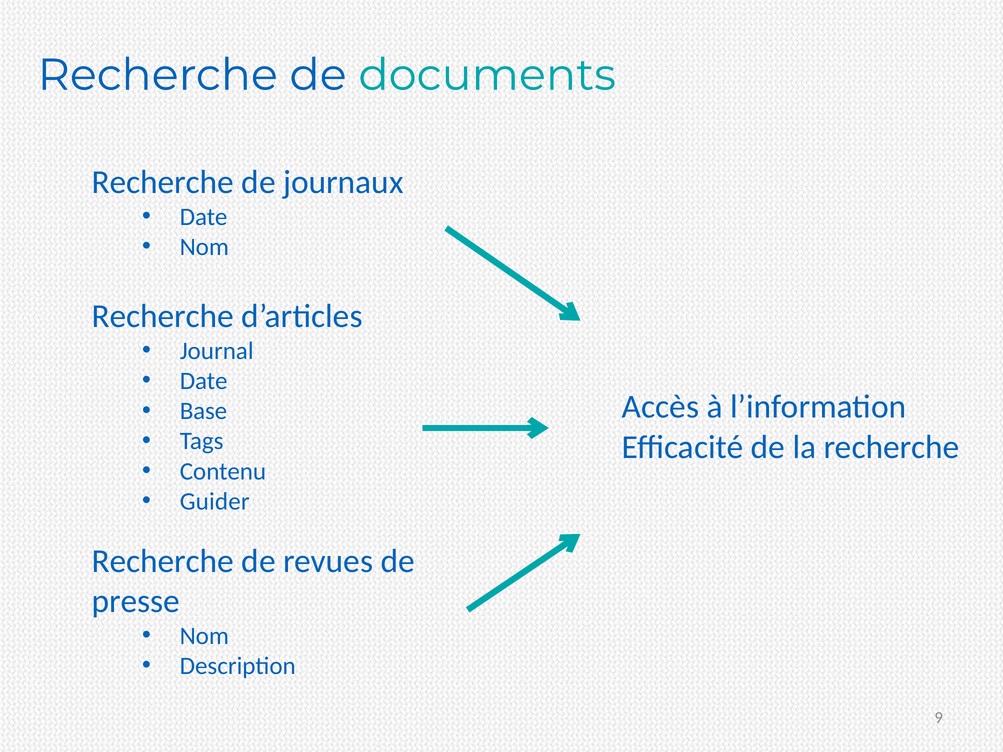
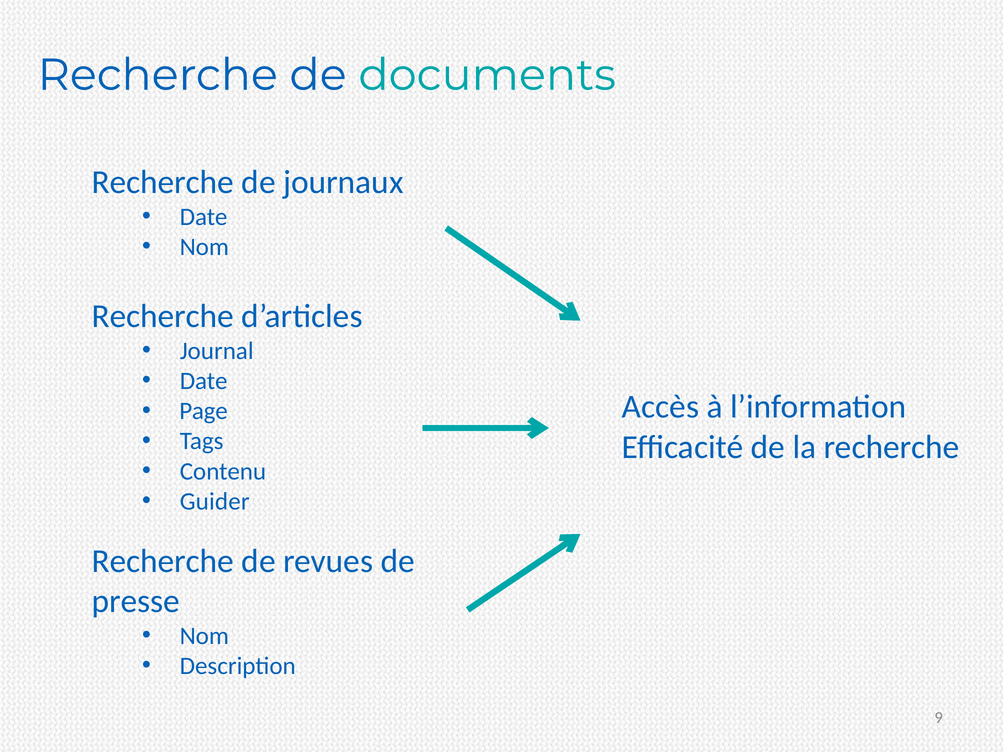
Base: Base -> Page (204, 411)
